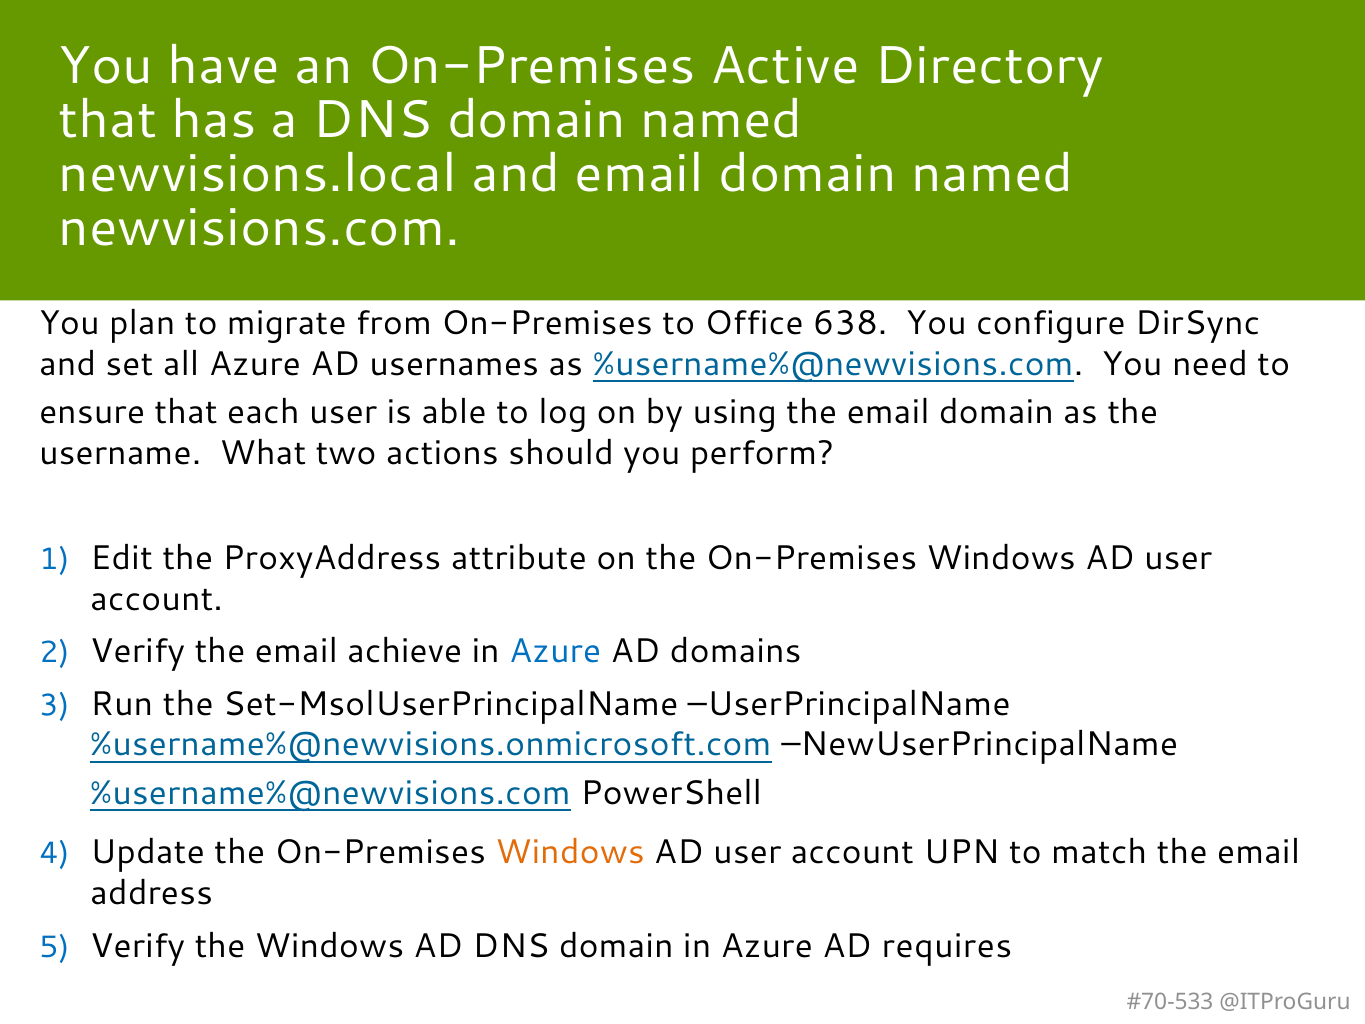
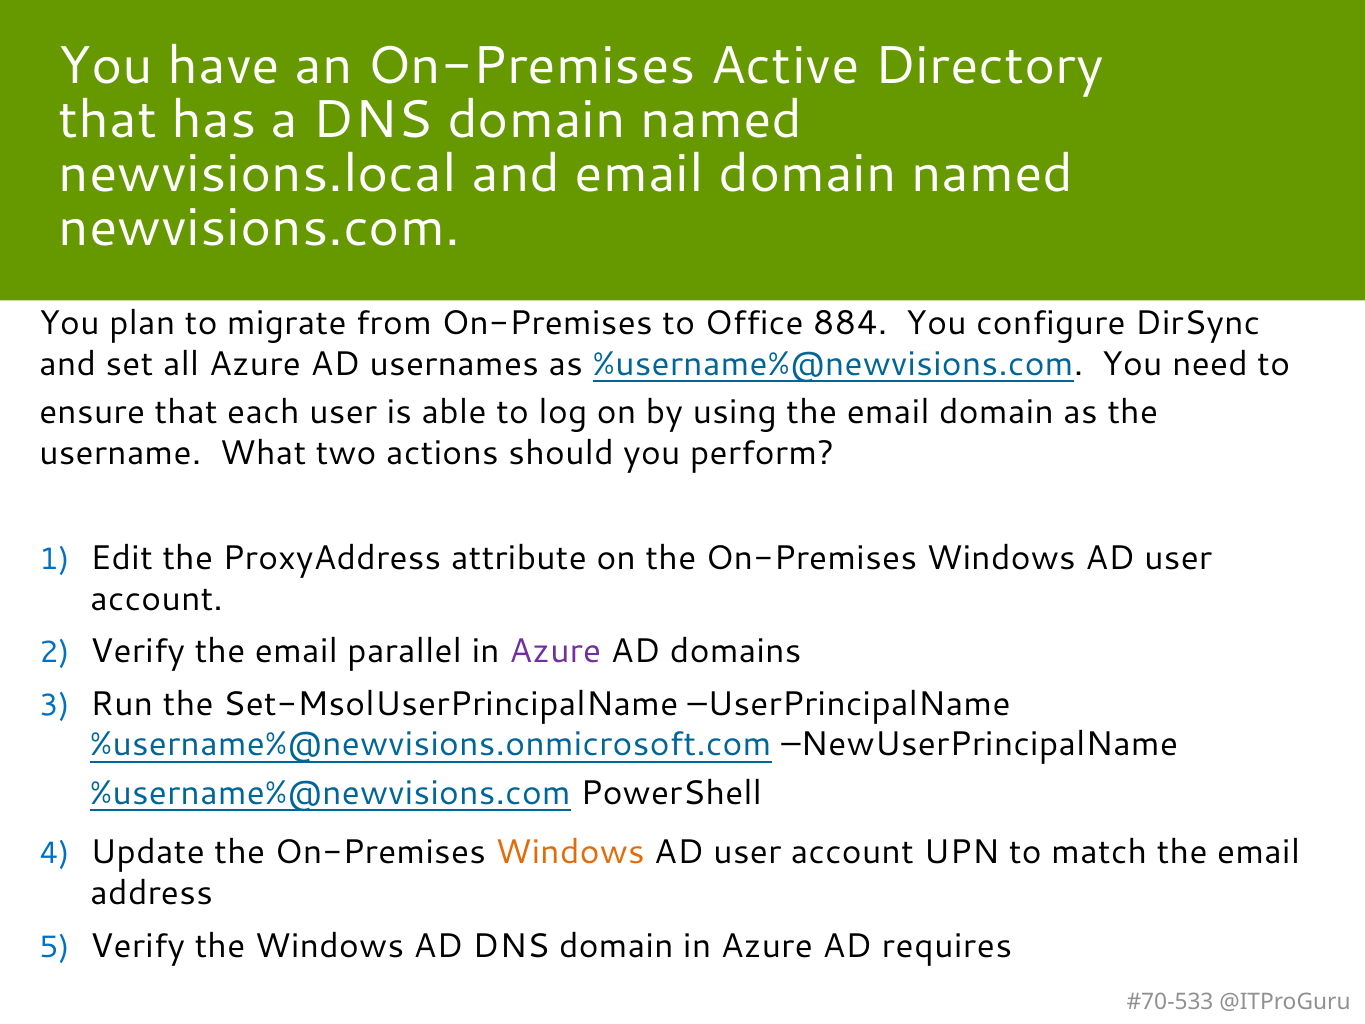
638: 638 -> 884 (850, 323)
achieve: achieve -> parallel (405, 651)
Azure colour: blue -> purple (555, 651)
